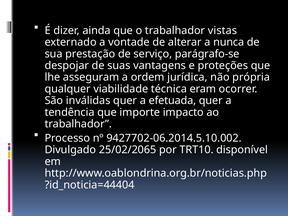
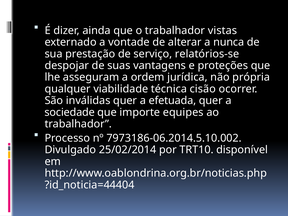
parágrafo-se: parágrafo-se -> relatórios-se (207, 54)
eram: eram -> cisão (203, 89)
tendência: tendência -> sociedade (70, 112)
impacto: impacto -> equipes (183, 112)
9427702-06.2014.5.10.002: 9427702-06.2014.5.10.002 -> 7973186-06.2014.5.10.002 (174, 138)
25/02/2065: 25/02/2065 -> 25/02/2014 (128, 150)
